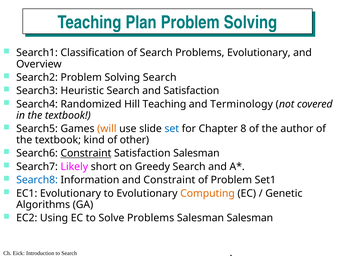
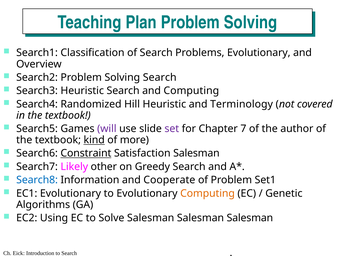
and Satisfaction: Satisfaction -> Computing (191, 91)
Hill Teaching: Teaching -> Heuristic (164, 104)
will colour: orange -> purple (107, 129)
set colour: blue -> purple (172, 129)
8: 8 -> 7 (243, 129)
kind underline: none -> present (94, 140)
other: other -> more (134, 140)
short: short -> other (104, 166)
and Constraint: Constraint -> Cooperate (169, 180)
Solve Problems: Problems -> Salesman (151, 218)
